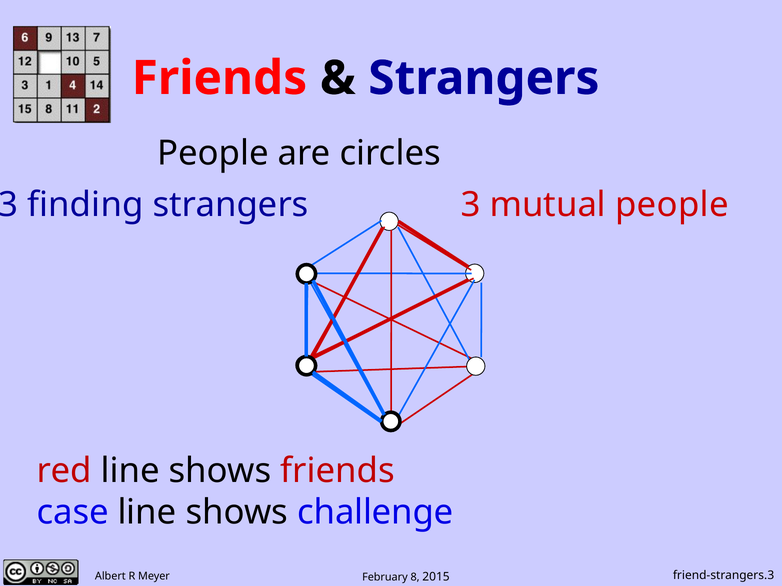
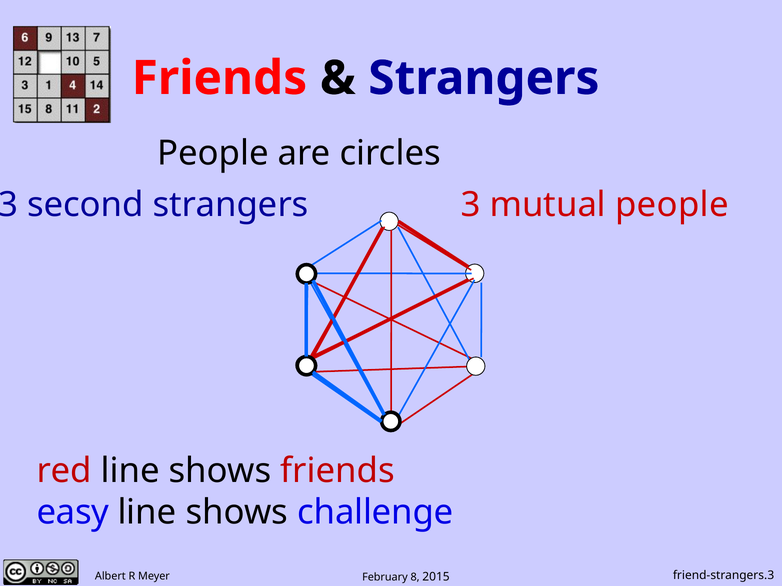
finding: finding -> second (85, 205)
case: case -> easy (73, 513)
